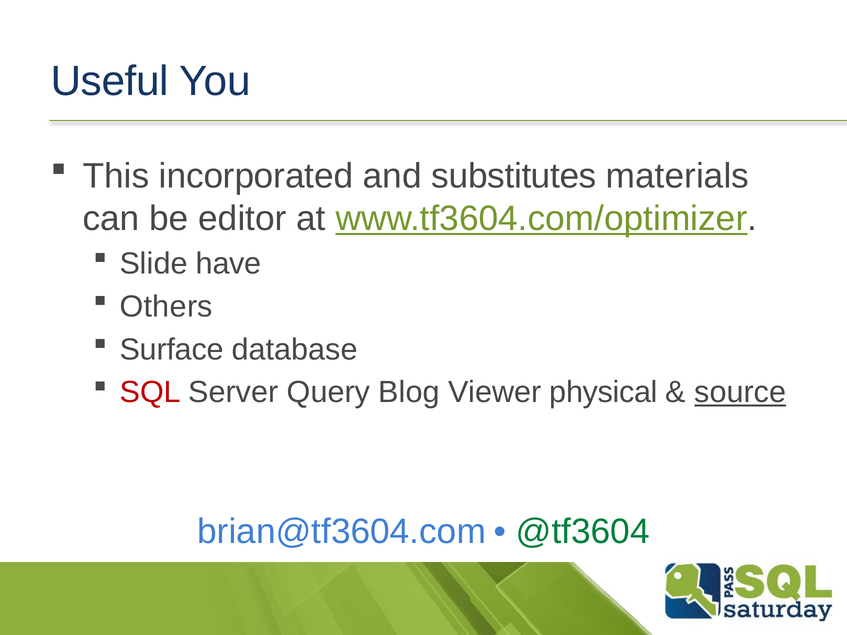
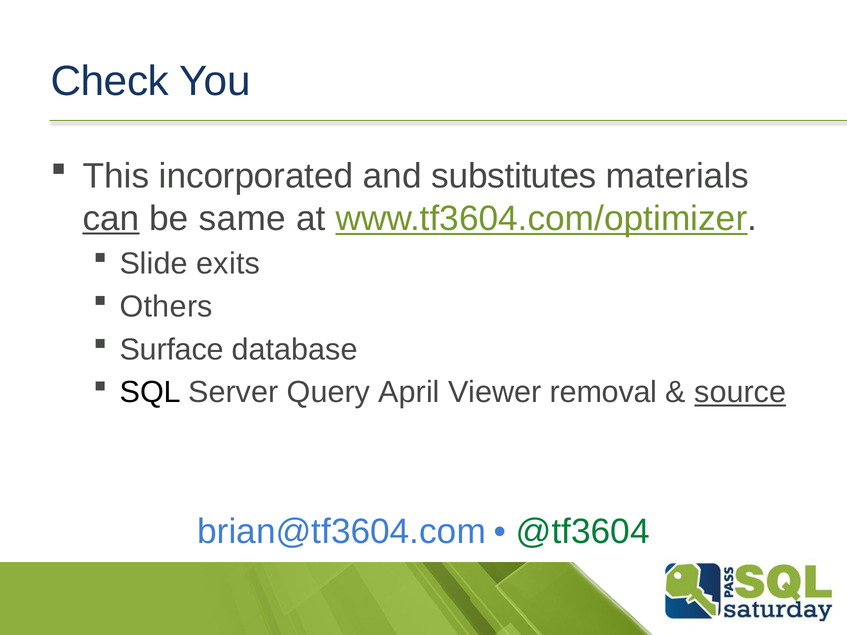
Useful: Useful -> Check (110, 81)
can underline: none -> present (111, 218)
editor: editor -> same (242, 218)
have: have -> exits (228, 264)
SQL colour: red -> black (150, 392)
Blog: Blog -> April (409, 392)
physical: physical -> removal (604, 392)
